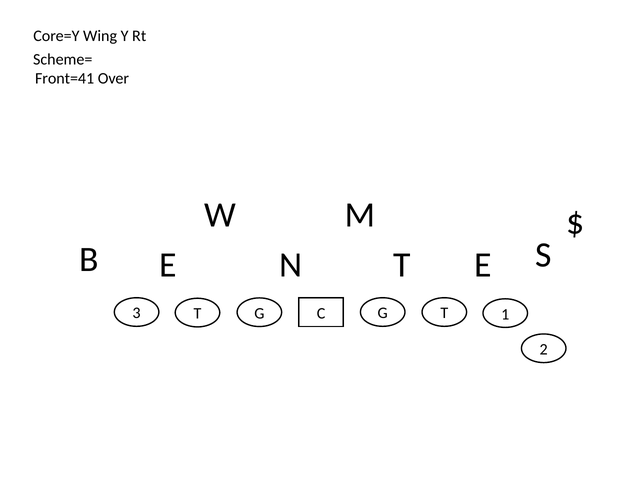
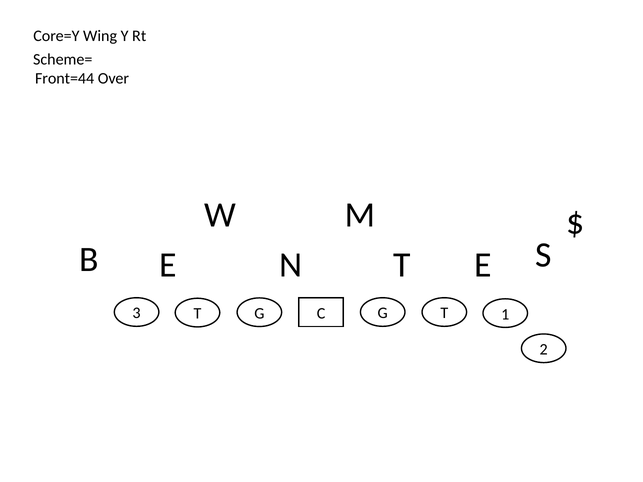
Front=41: Front=41 -> Front=44 (65, 79)
